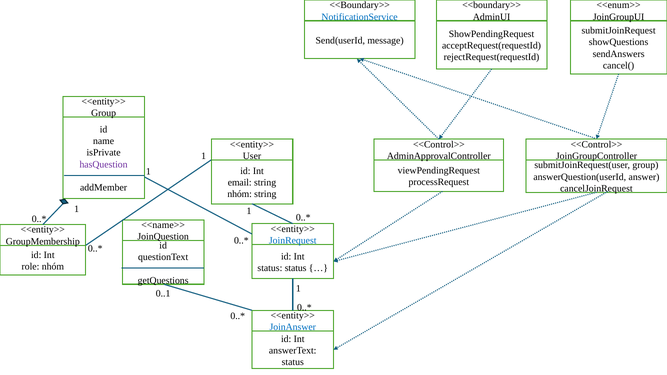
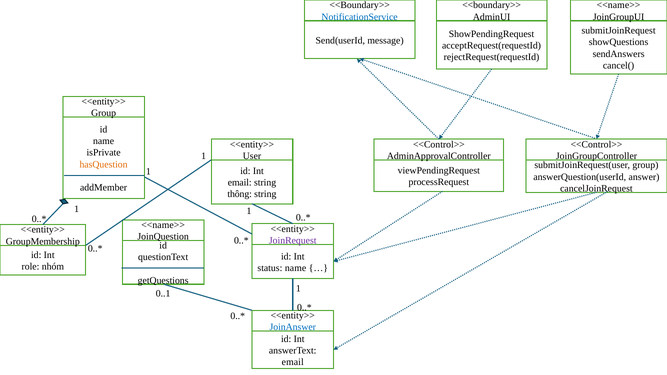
<<enum>>: <<enum>> -> <<name>> (619, 5)
hasQuestion colour: purple -> orange (104, 164)
nhóm: nhóm -> thông (240, 194)
JoinRequest colour: blue -> purple (293, 241)
status status: status -> name (296, 268)
status: status -> email (293, 362)
